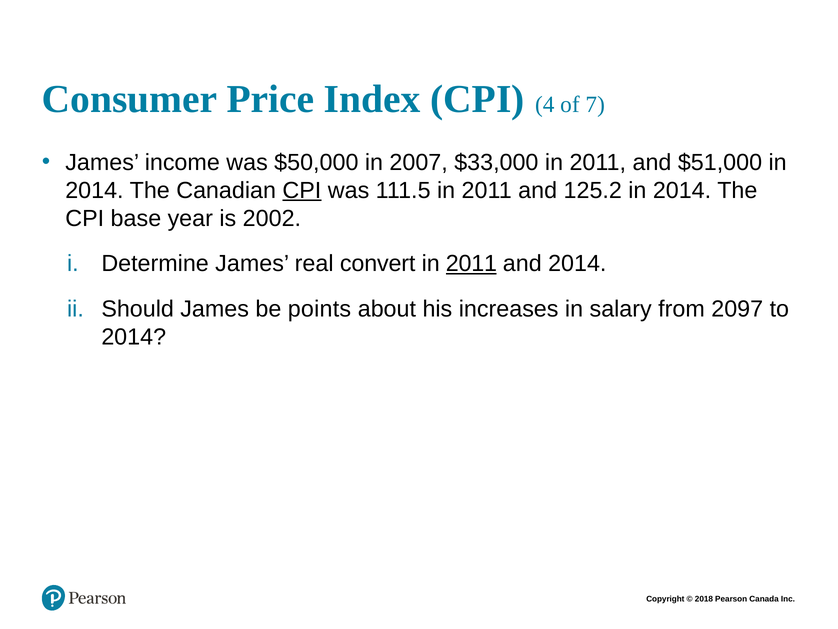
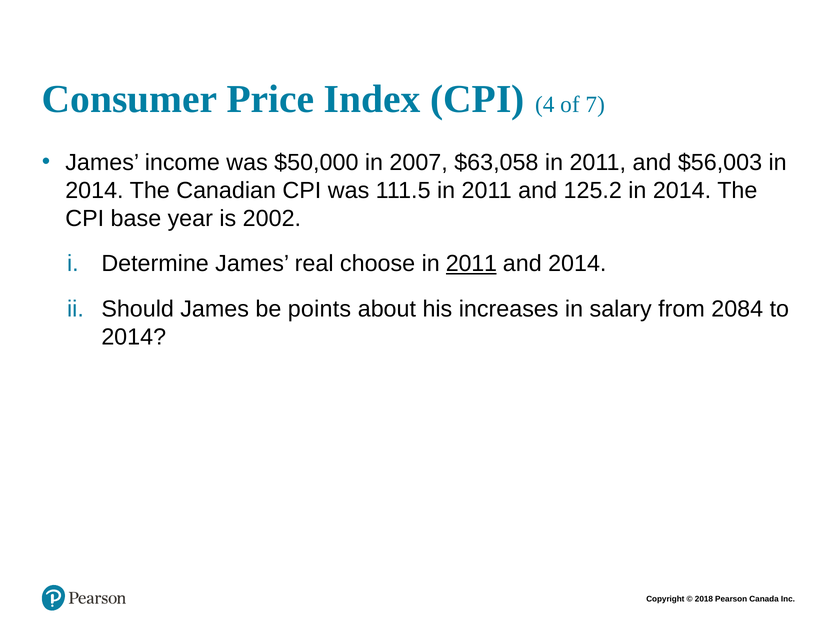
$33,000: $33,000 -> $63,058 (496, 162)
$51,000: $51,000 -> $56,003 (720, 162)
CPI underline: present -> none (302, 190)
convert: convert -> choose (378, 264)
2097: 2097 -> 2084 (737, 309)
